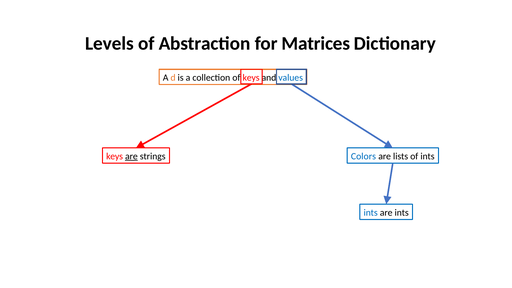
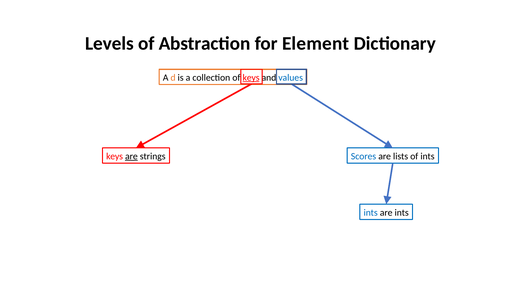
Matrices: Matrices -> Element (316, 43)
keys underline: none -> present (251, 78)
Colors: Colors -> Scores (364, 156)
